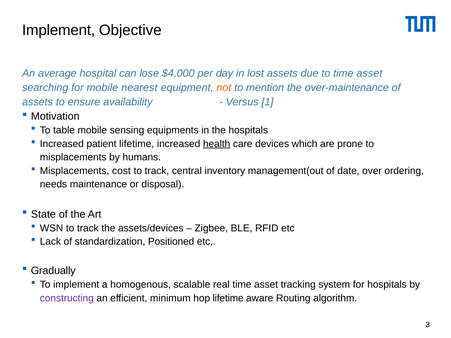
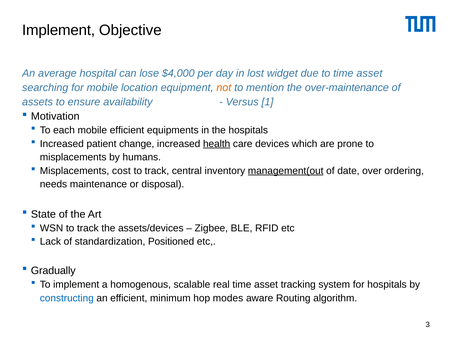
lost assets: assets -> widget (282, 73)
nearest: nearest -> location (139, 88)
table: table -> each (64, 130)
mobile sensing: sensing -> efficient (127, 130)
patient lifetime: lifetime -> change (137, 144)
management(out underline: none -> present (286, 171)
constructing colour: purple -> blue (67, 298)
hop lifetime: lifetime -> modes (228, 298)
